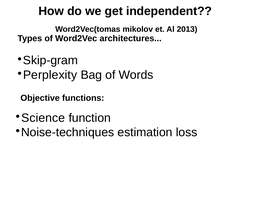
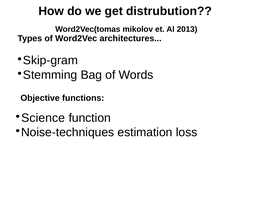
independent: independent -> distrubution (169, 11)
Perplexity: Perplexity -> Stemming (50, 75)
